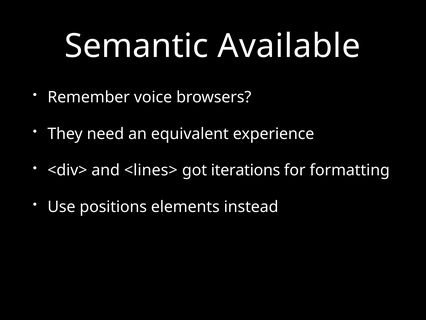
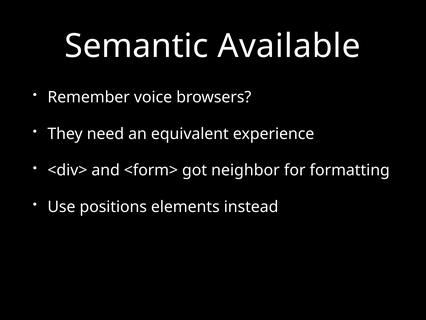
<lines>: <lines> -> <form> (151, 170)
iterations: iterations -> neighbor (245, 170)
